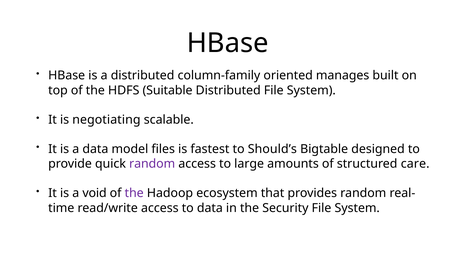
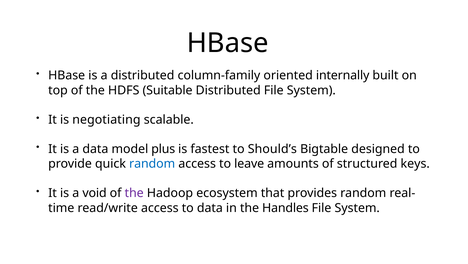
manages: manages -> internally (343, 75)
files: files -> plus (163, 149)
random colour: purple -> blue (152, 163)
large: large -> leave (249, 163)
care: care -> keys (415, 163)
Security: Security -> Handles (285, 207)
